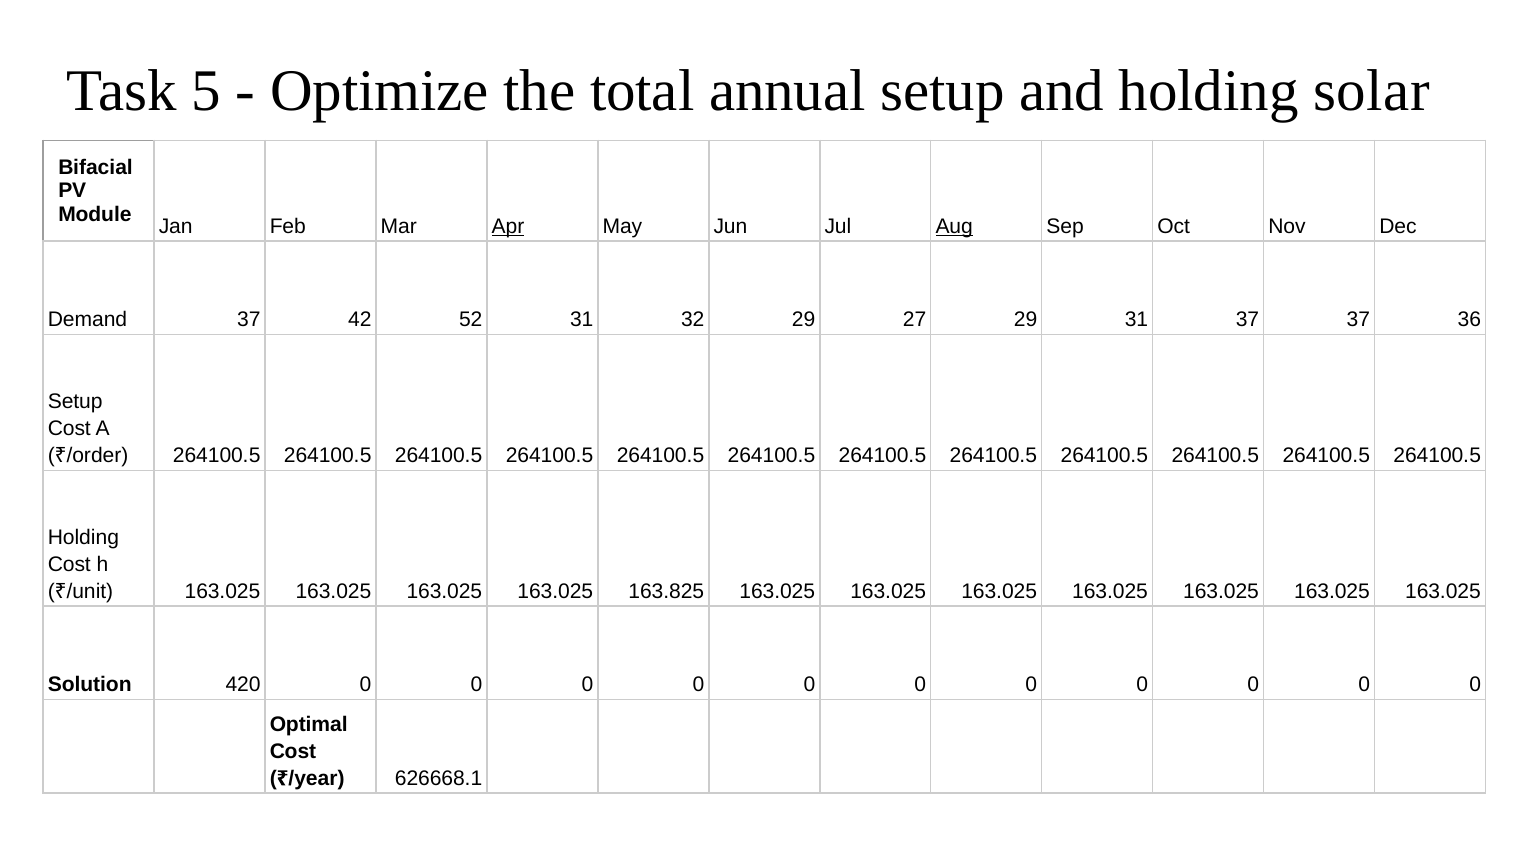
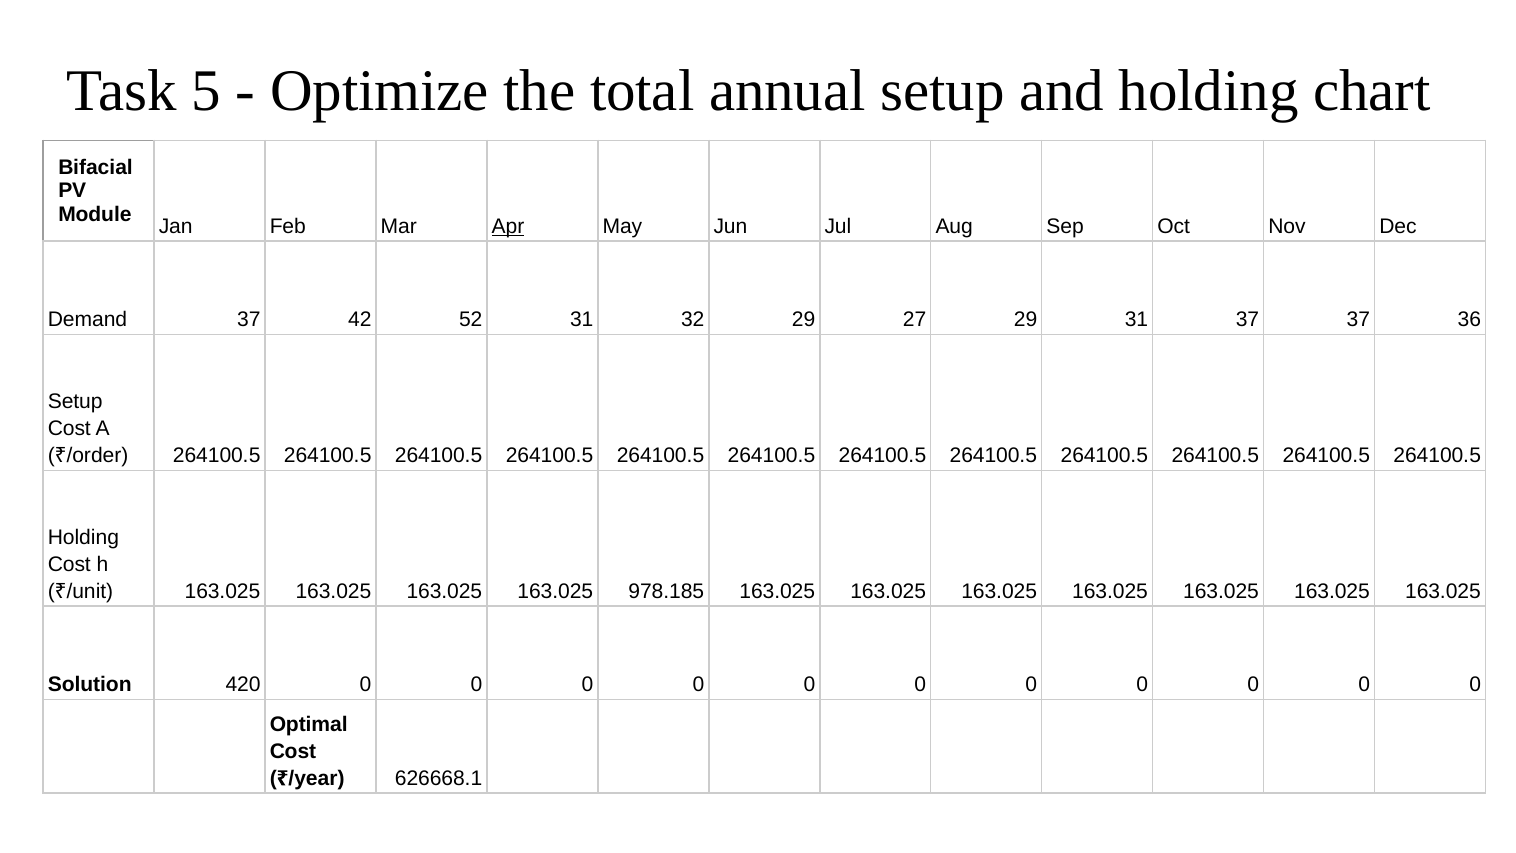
solar: solar -> chart (1372, 91)
Aug underline: present -> none (954, 226)
163.825: 163.825 -> 978.185 (666, 591)
